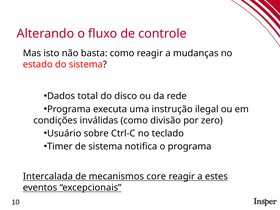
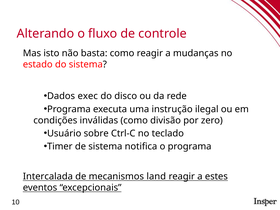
total: total -> exec (88, 96)
core: core -> land (156, 176)
